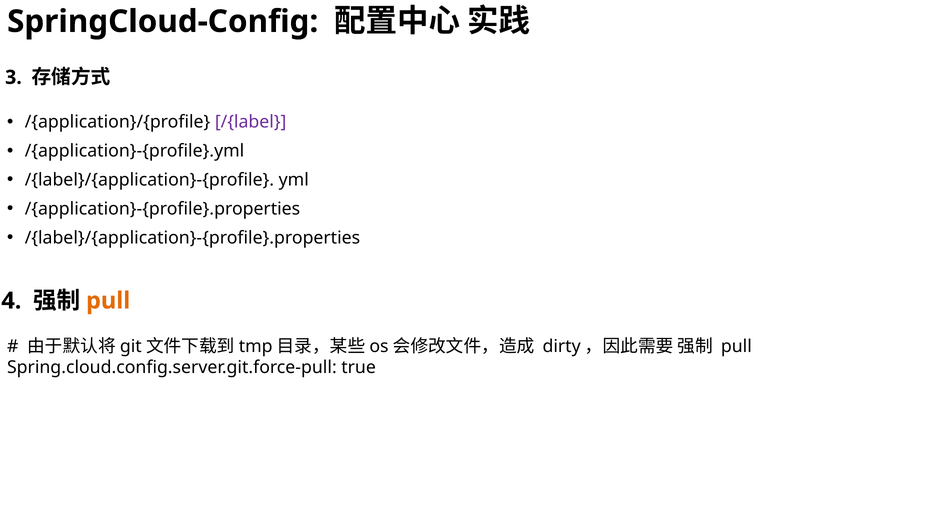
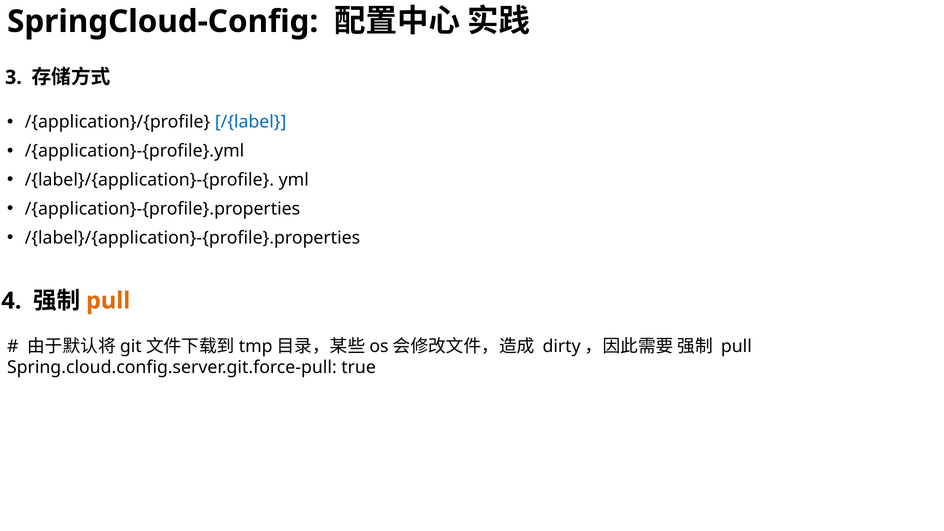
/{label colour: purple -> blue (251, 122)
